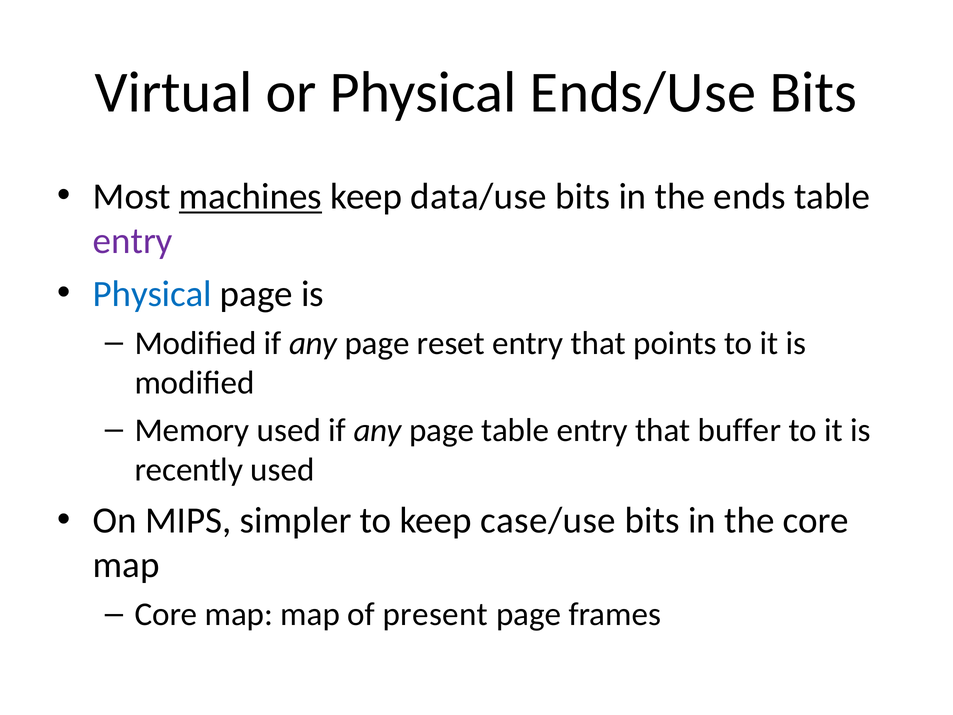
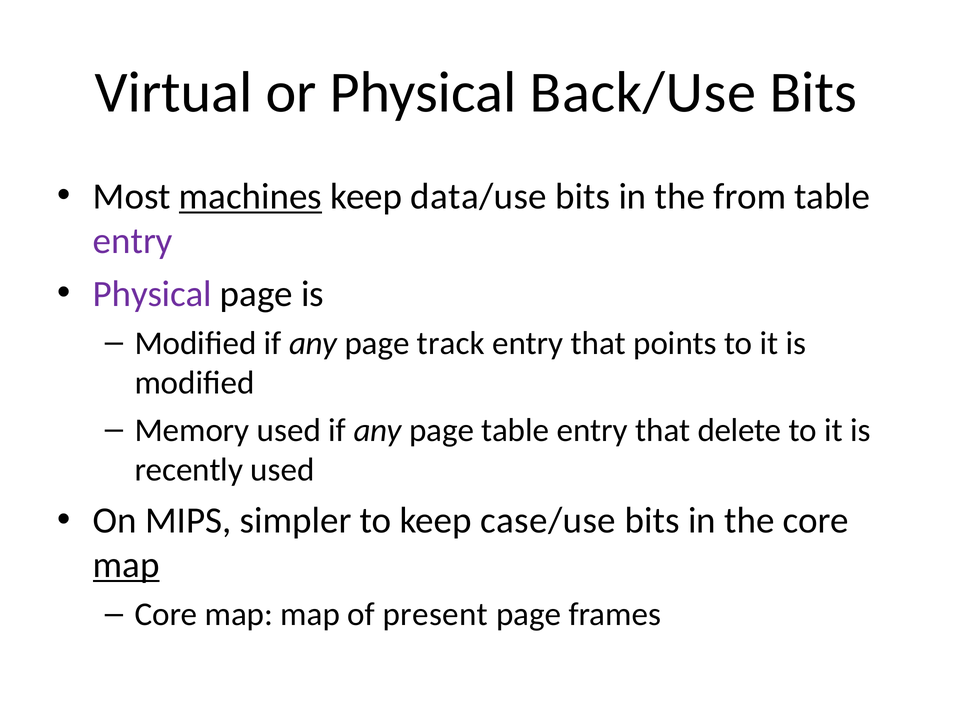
Ends/Use: Ends/Use -> Back/Use (643, 92)
ends: ends -> from (750, 196)
Physical colour: blue -> purple (152, 294)
reset: reset -> track (451, 343)
buffer: buffer -> delete (740, 430)
map underline: none -> present (126, 565)
